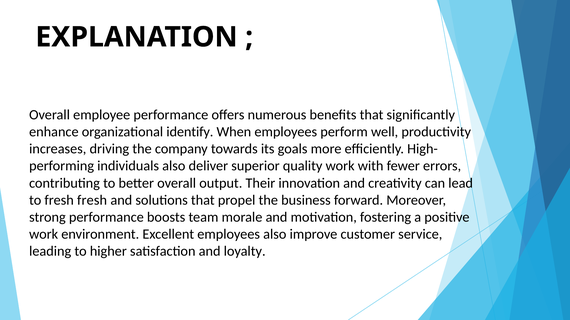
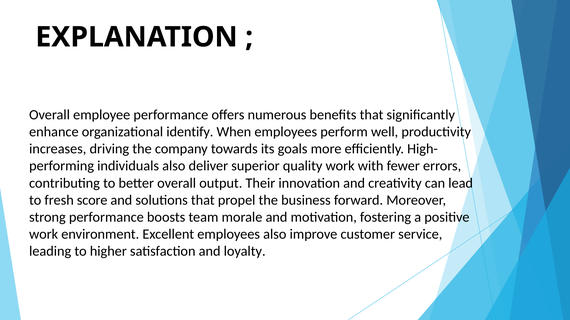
fresh fresh: fresh -> score (92, 200)
